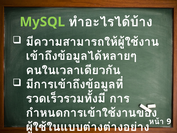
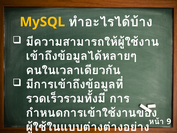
MySQL colour: light green -> yellow (42, 22)
